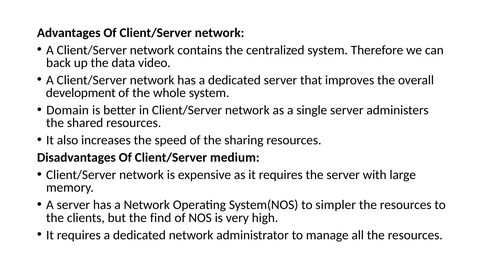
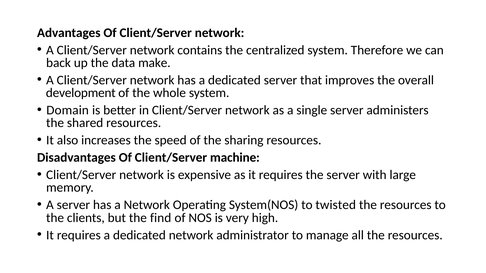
video: video -> make (154, 63)
medium: medium -> machine (235, 158)
simpler: simpler -> twisted (336, 205)
